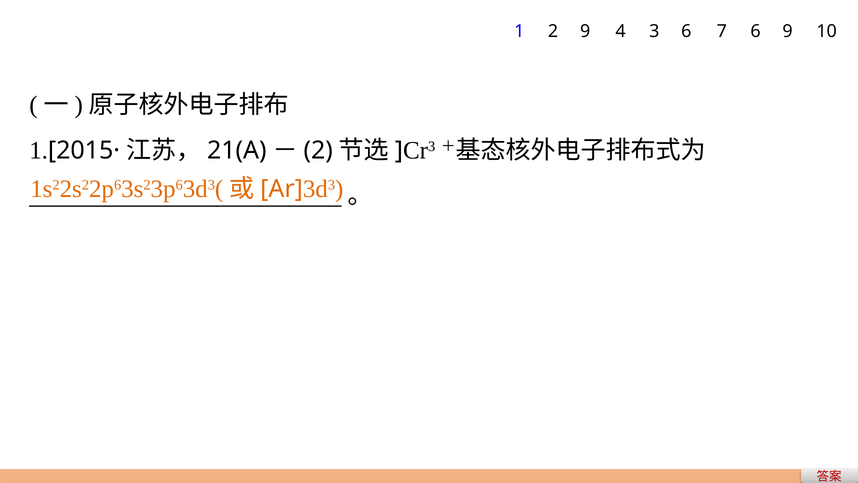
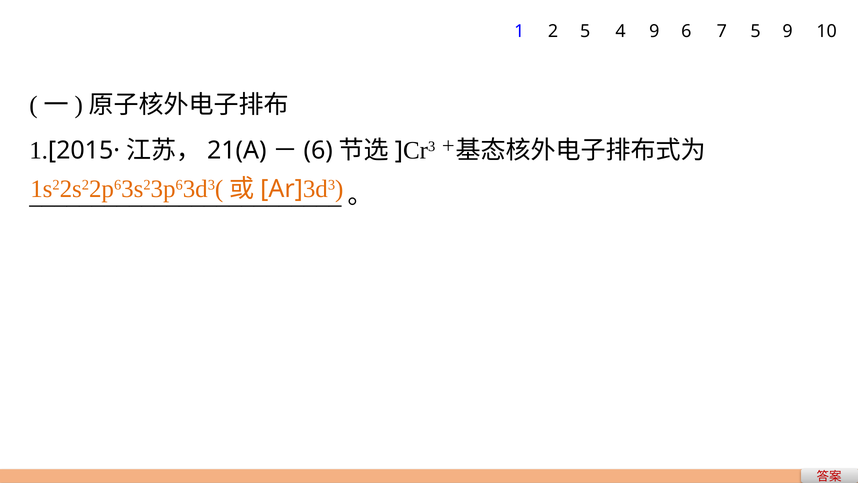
2 9: 9 -> 5 (585, 31)
4 3: 3 -> 9 (654, 31)
7 6: 6 -> 5 (756, 31)
2: 2 -> 6 (318, 150)
